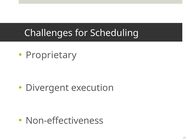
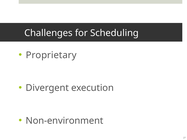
Non-effectiveness: Non-effectiveness -> Non-environment (64, 121)
